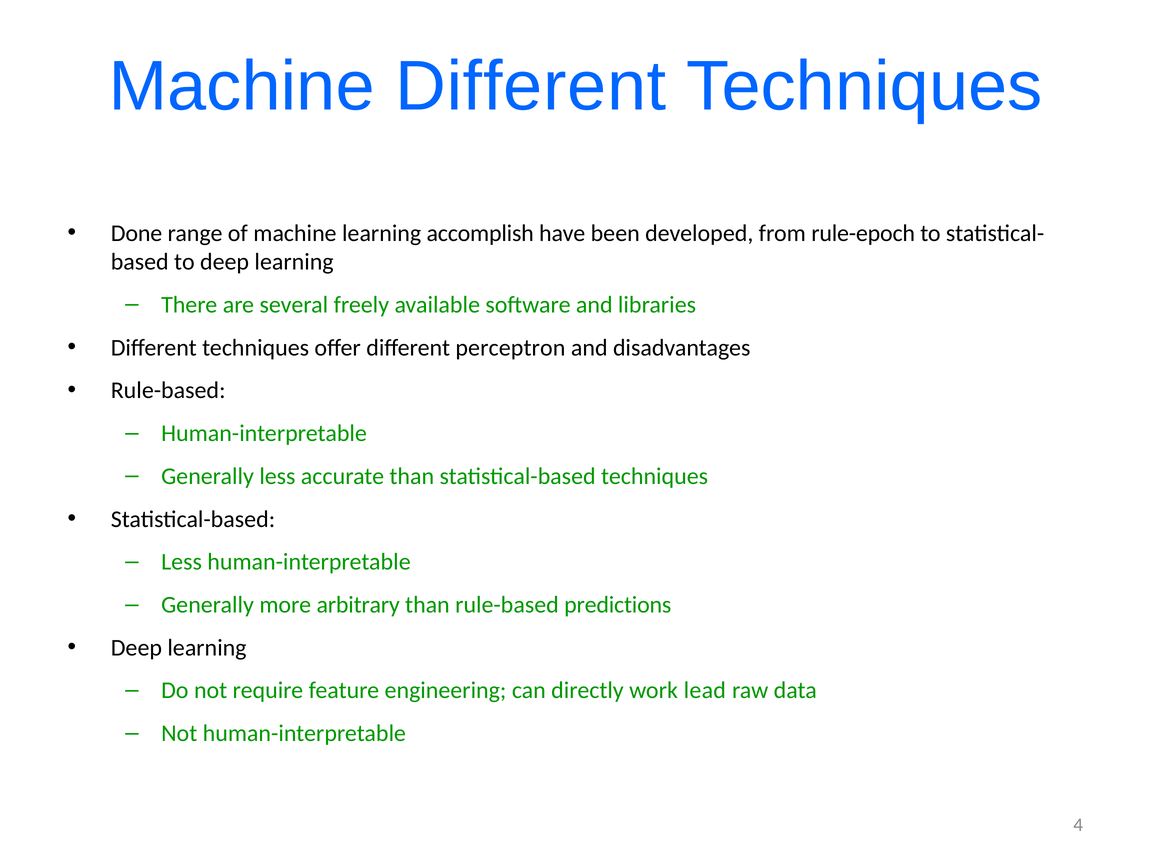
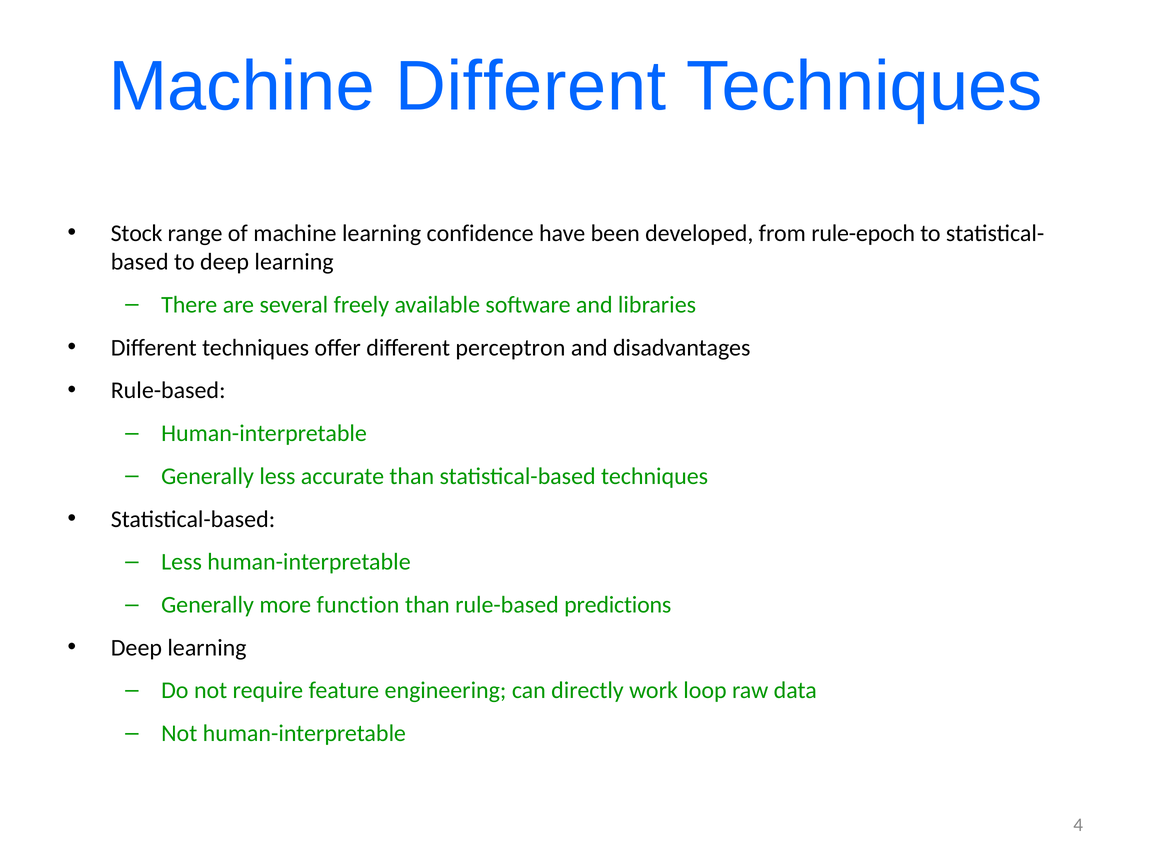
Done: Done -> Stock (137, 233)
accomplish: accomplish -> confidence (480, 233)
arbitrary: arbitrary -> function (358, 605)
lead: lead -> loop (705, 691)
